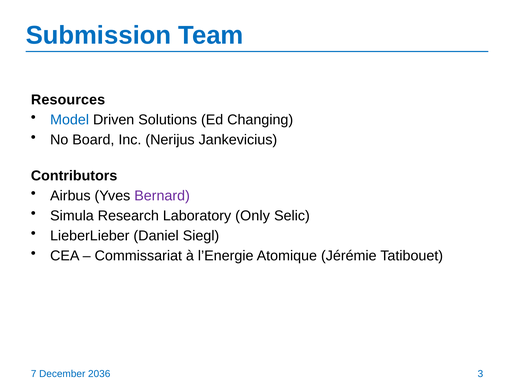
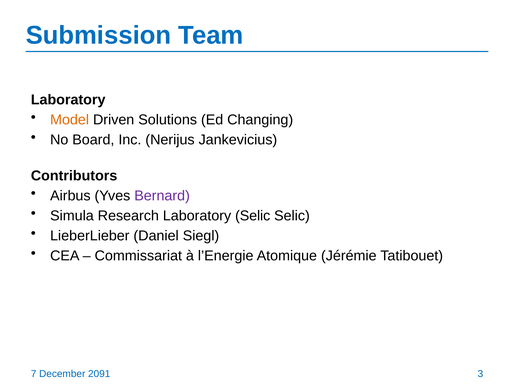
Resources: Resources -> Laboratory (68, 100)
Model colour: blue -> orange (70, 120)
Laboratory Only: Only -> Selic (253, 216)
2036: 2036 -> 2091 (99, 373)
